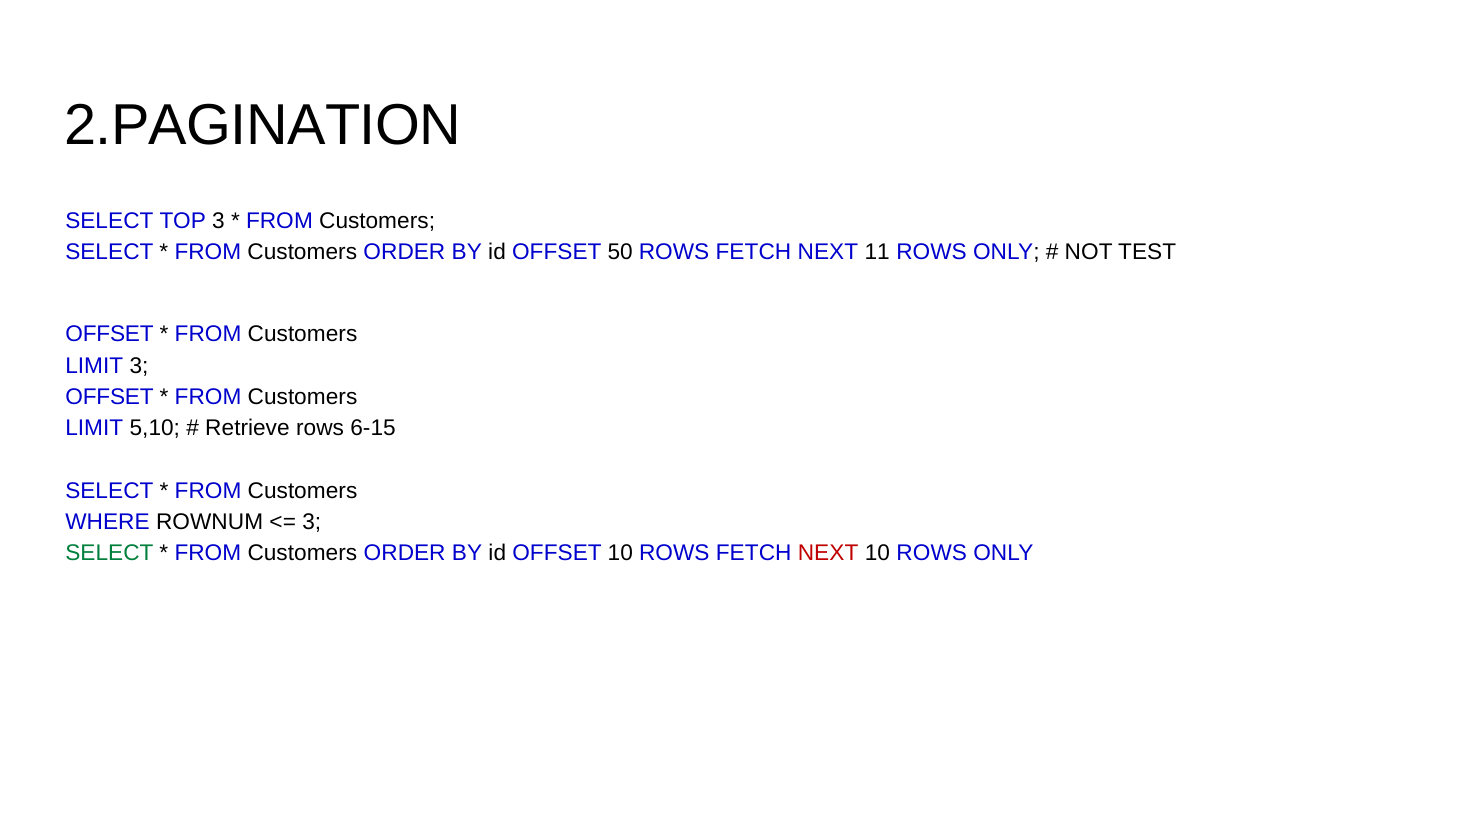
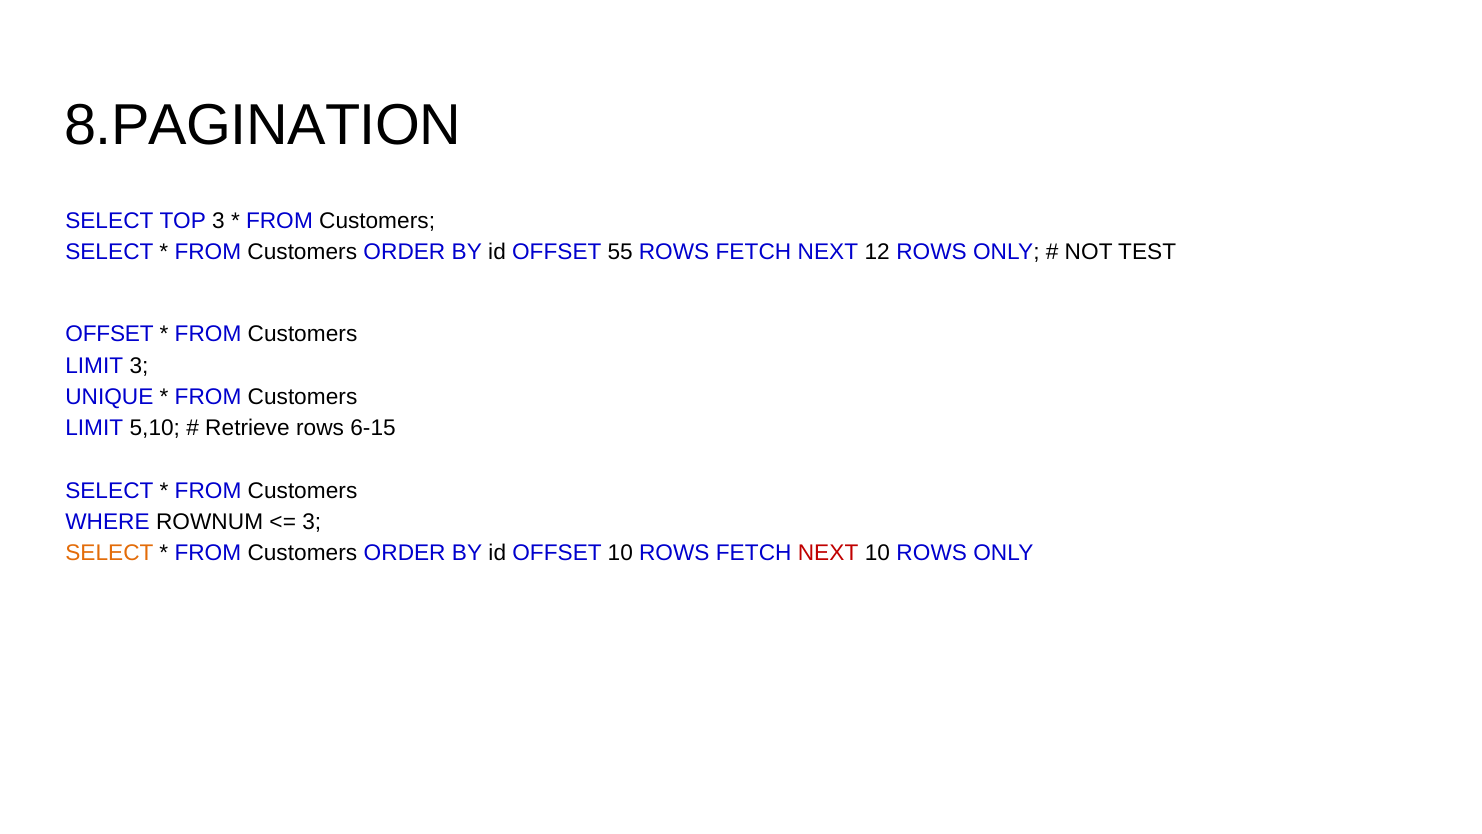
2.PAGINATION: 2.PAGINATION -> 8.PAGINATION (263, 126)
50: 50 -> 55 (620, 252)
11: 11 -> 12 (877, 252)
OFFSET: OFFSET -> UNIQUE (109, 397)
SELECT colour: green -> orange (109, 553)
